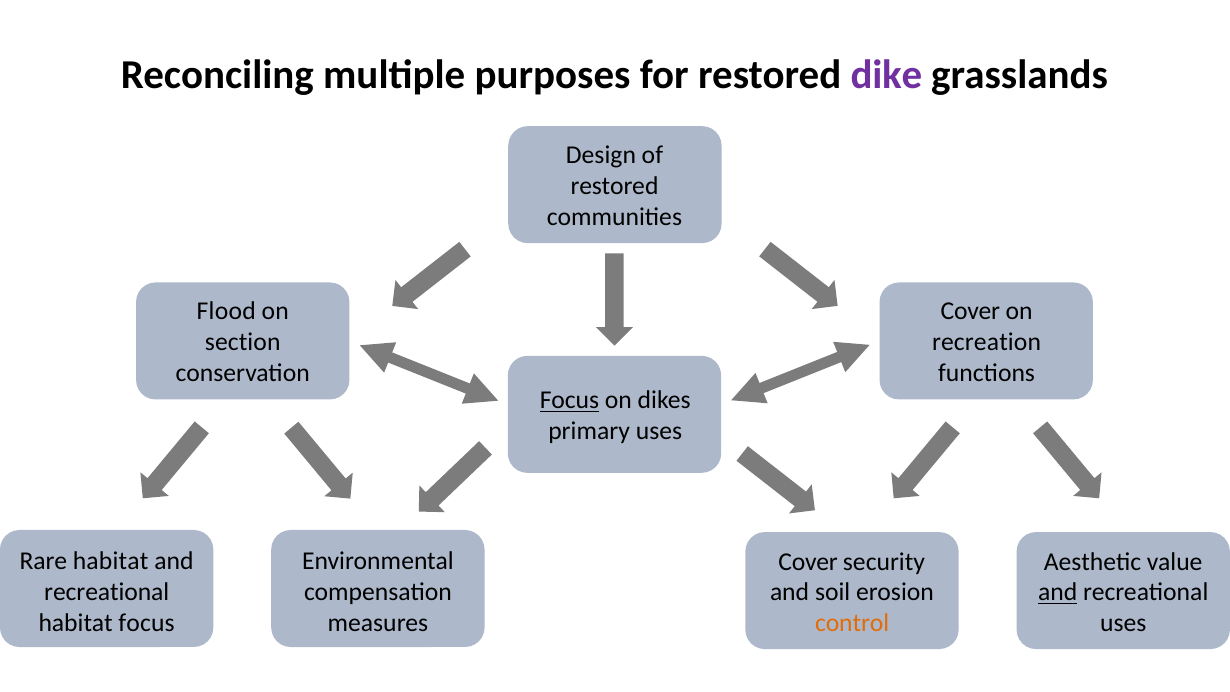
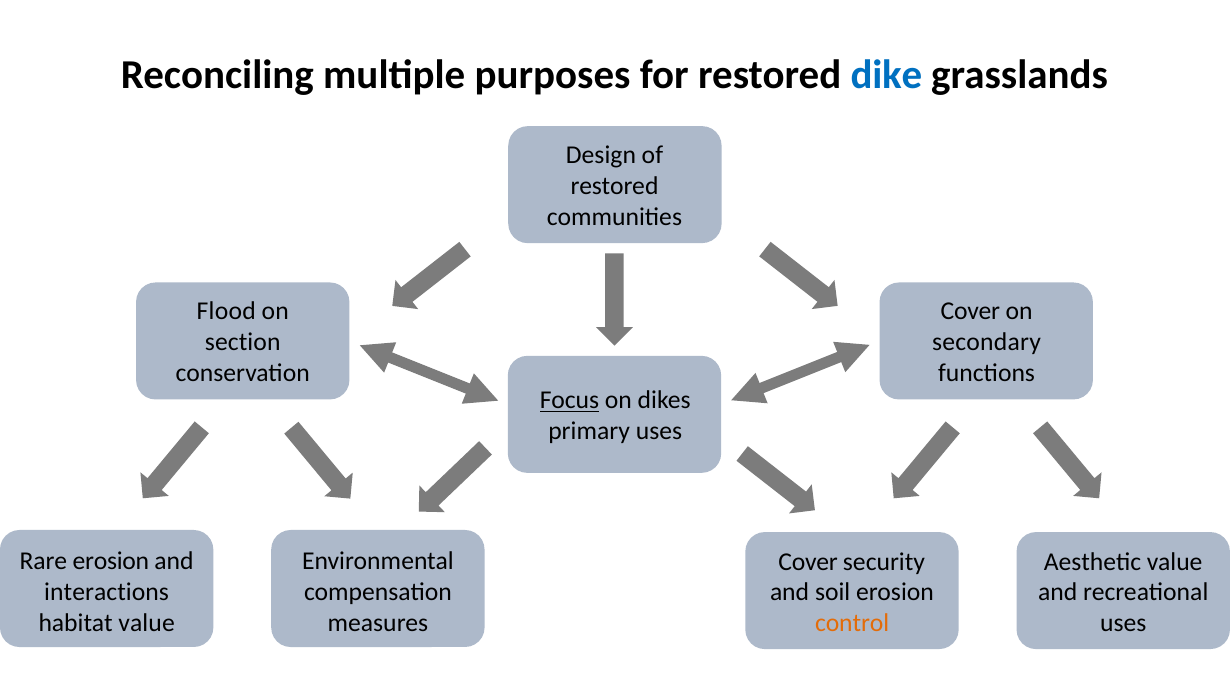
dike colour: purple -> blue (886, 75)
recreation: recreation -> secondary (987, 342)
Rare habitat: habitat -> erosion (111, 561)
recreational: recreational -> interactions (107, 592)
and underline: present -> none (1058, 592)
habitat focus: focus -> value (147, 623)
